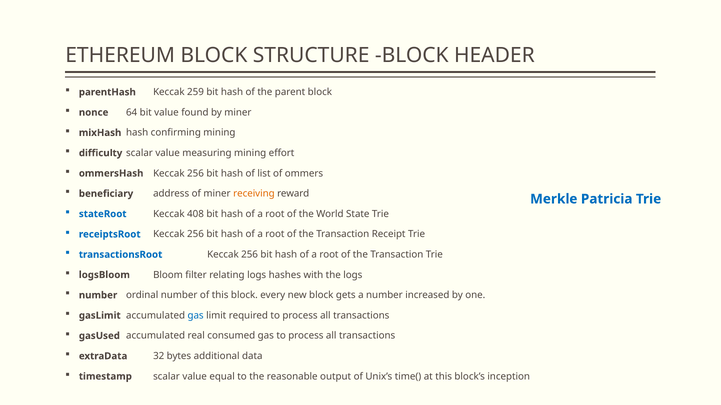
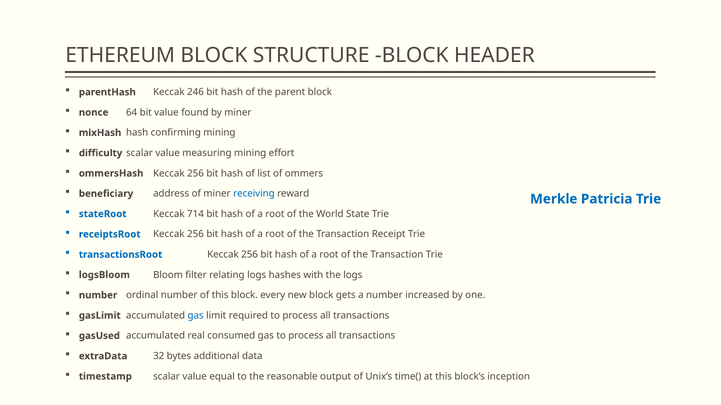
259: 259 -> 246 (195, 92)
receiving colour: orange -> blue (254, 194)
408: 408 -> 714 (195, 214)
